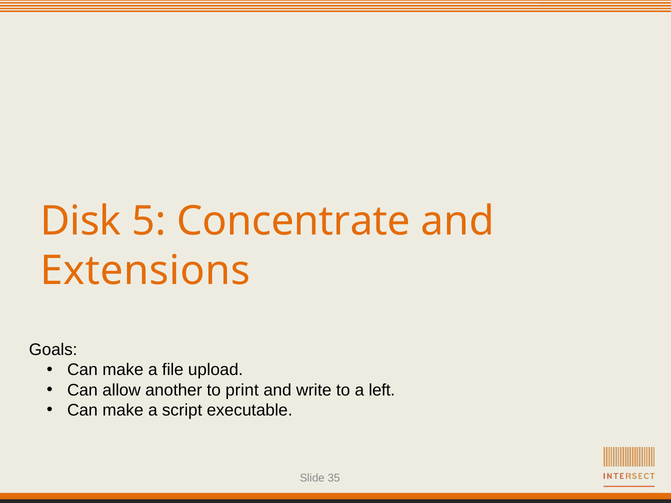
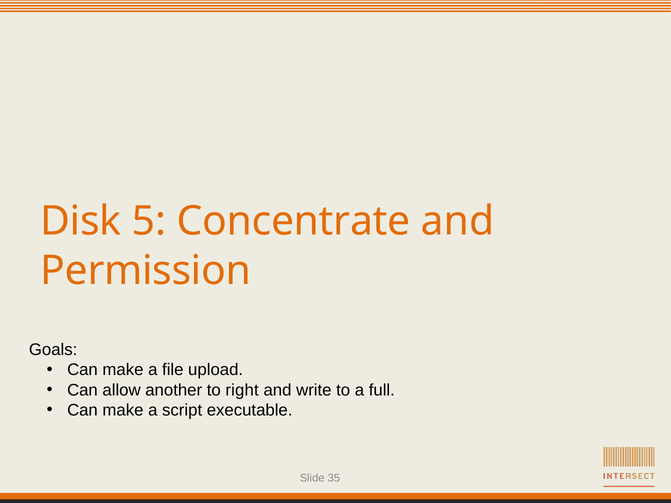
Extensions: Extensions -> Permission (146, 271)
print: print -> right (242, 390)
left: left -> full (382, 390)
